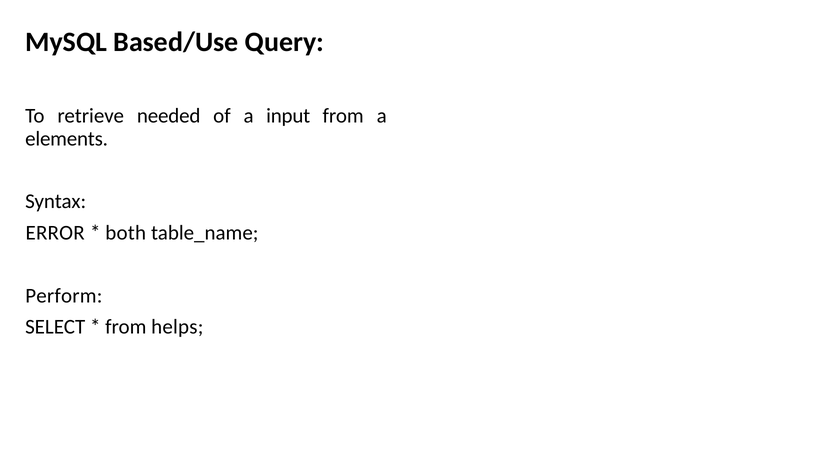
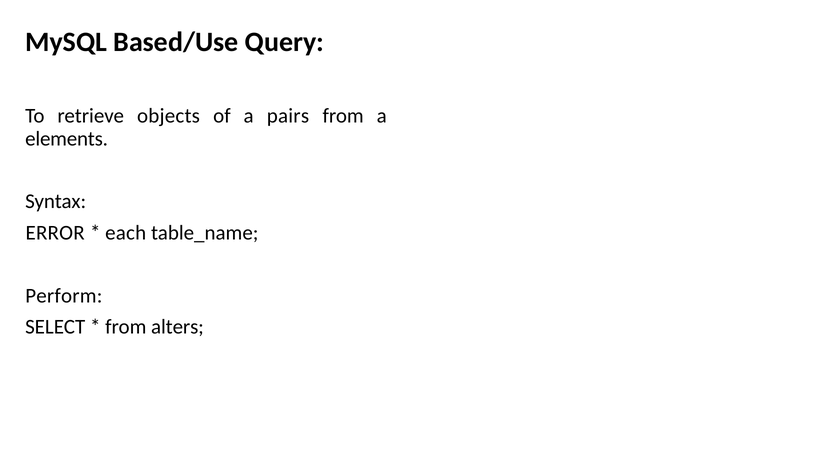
needed: needed -> objects (169, 116)
input: input -> pairs (288, 116)
both: both -> each (126, 233)
helps: helps -> alters (177, 327)
